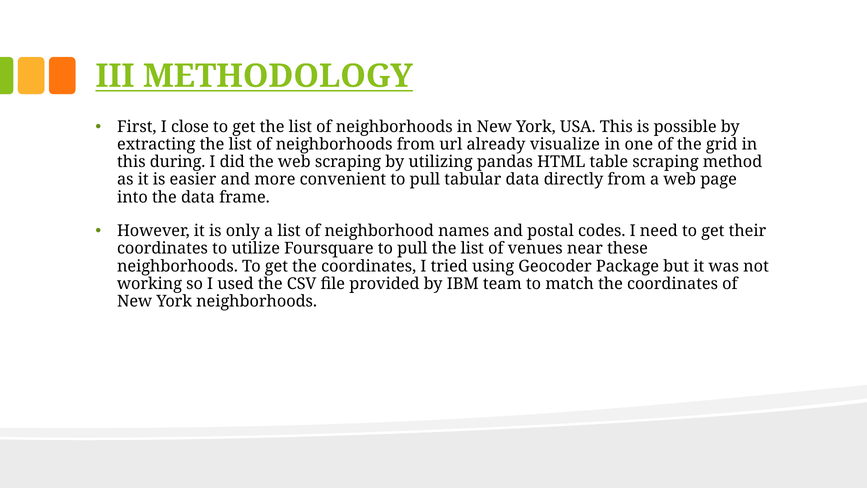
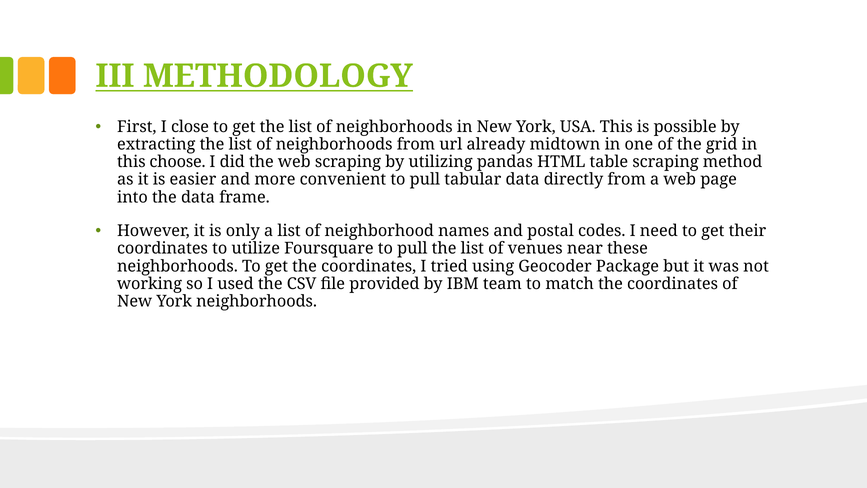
visualize: visualize -> midtown (565, 144)
during: during -> choose (178, 162)
